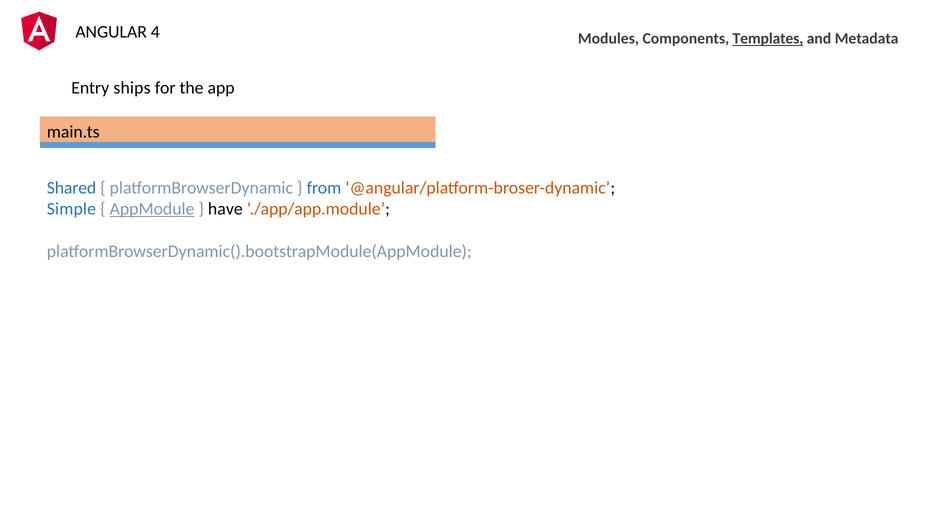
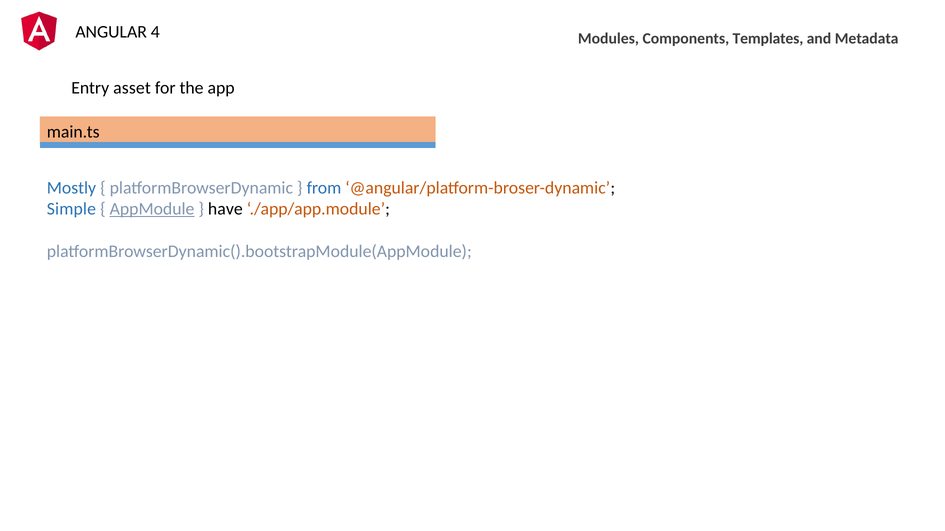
Templates underline: present -> none (768, 39)
ships: ships -> asset (132, 88)
Shared: Shared -> Mostly (71, 188)
